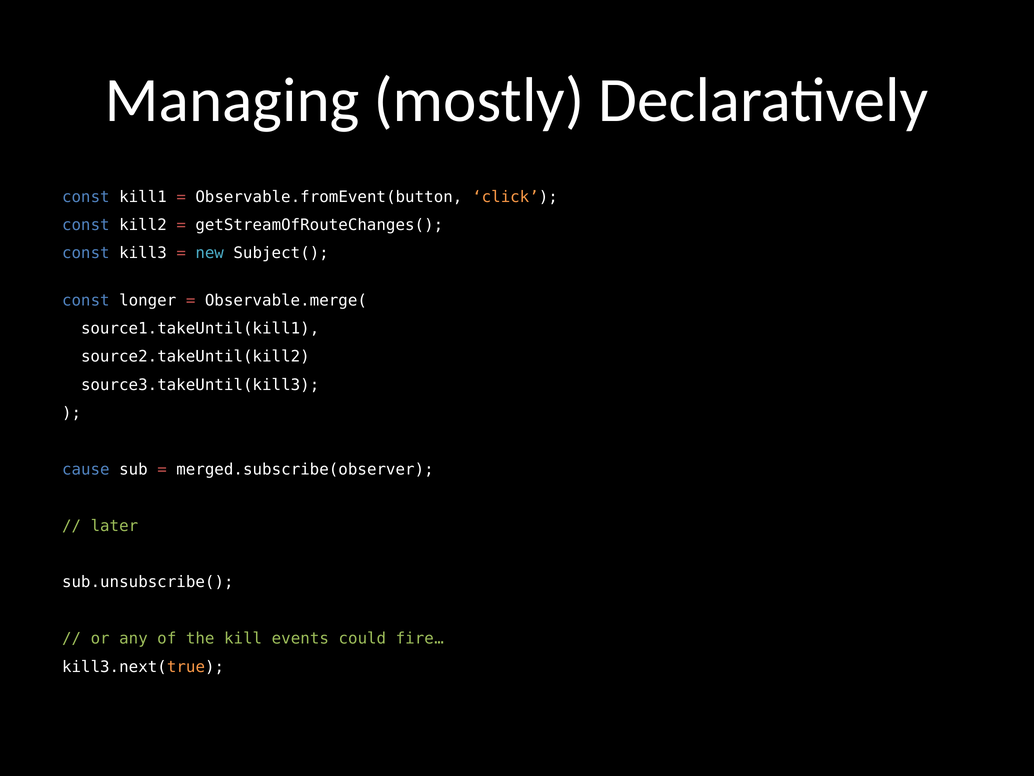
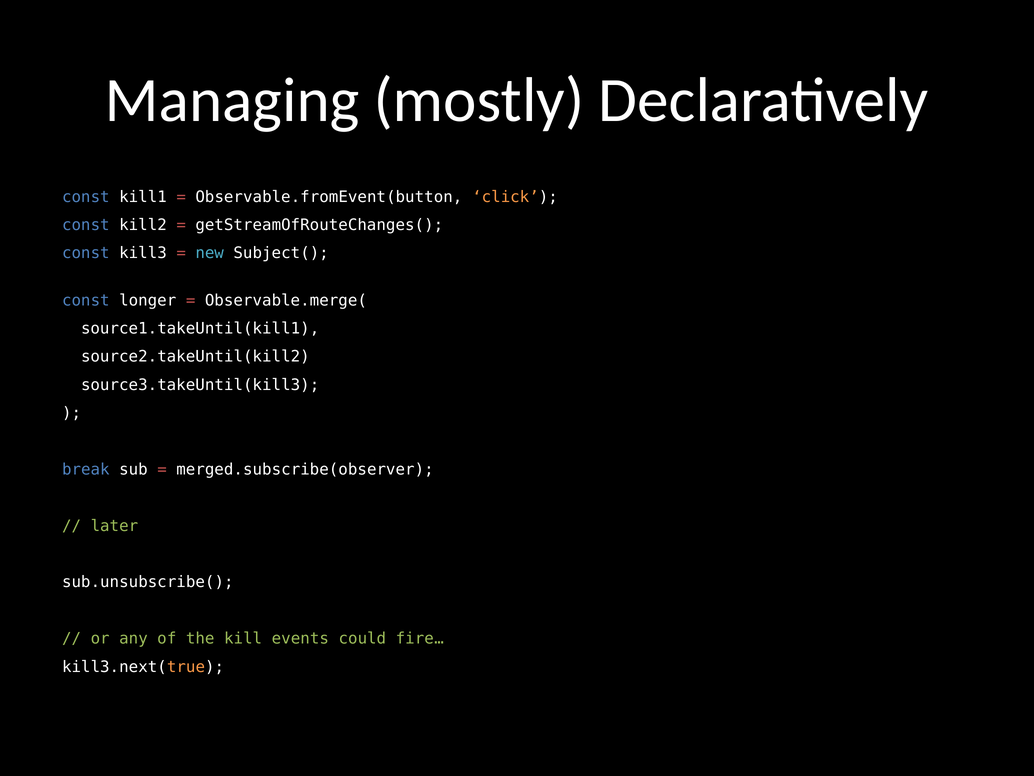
cause: cause -> break (86, 469)
